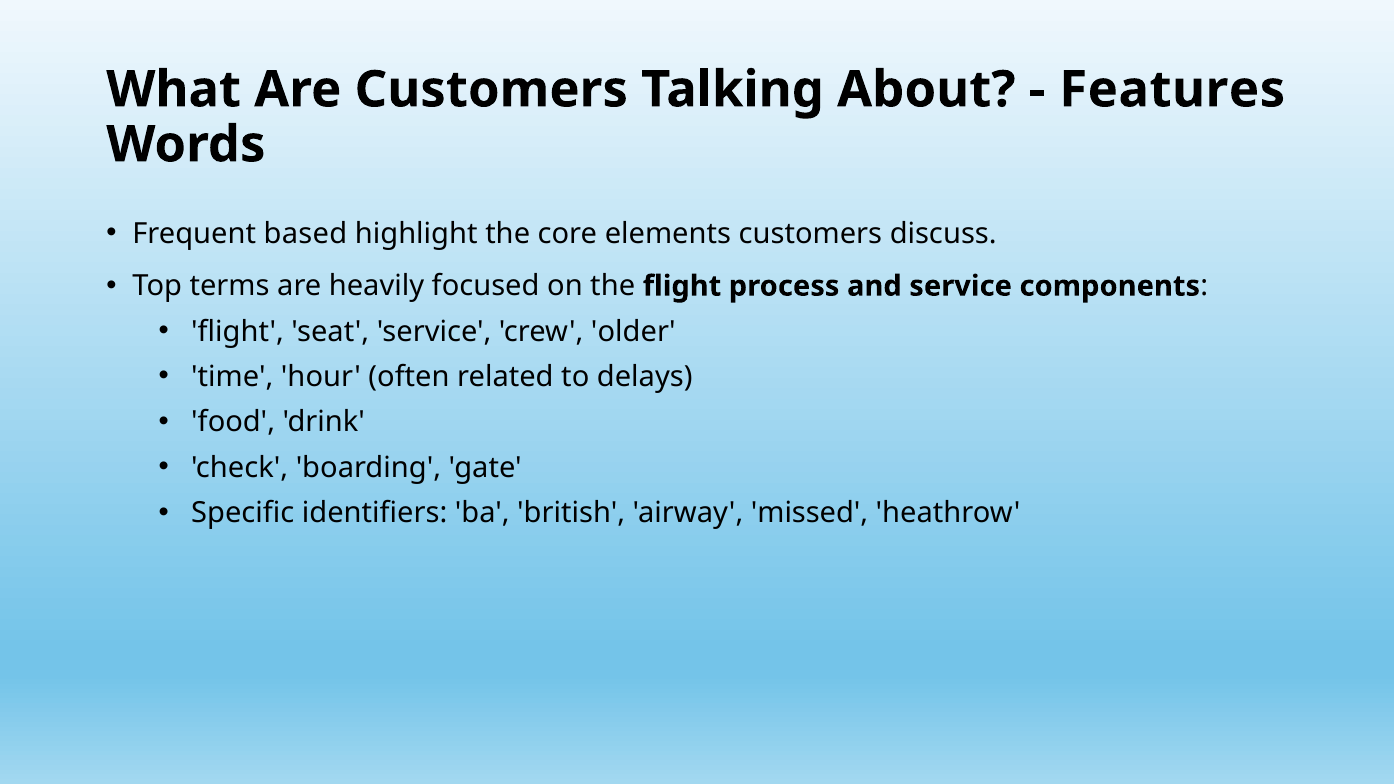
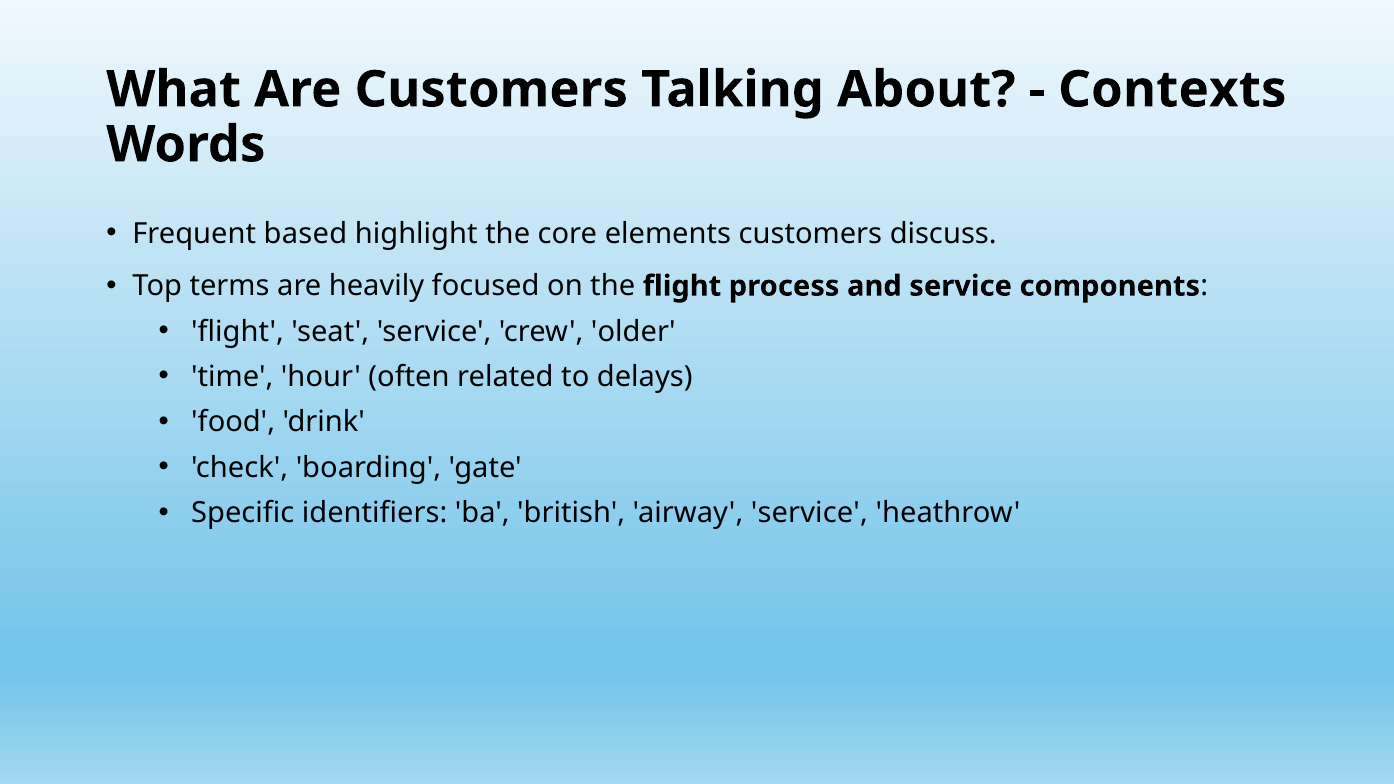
Features: Features -> Contexts (1172, 90)
airway missed: missed -> service (809, 513)
